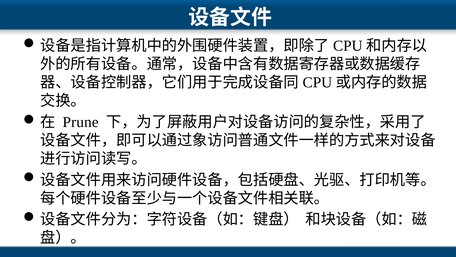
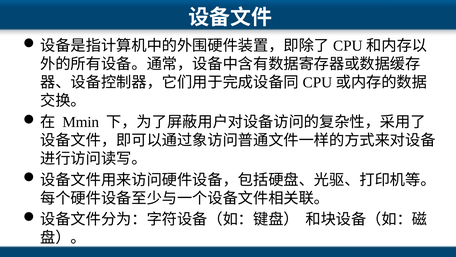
Prune: Prune -> Mmin (81, 122)
